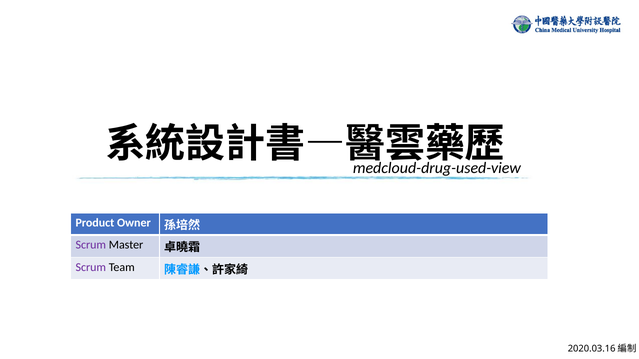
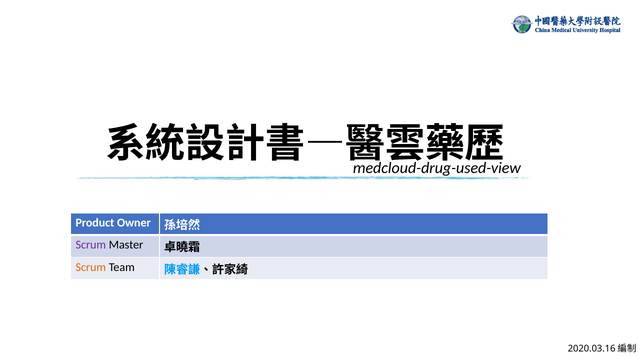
Scrum colour: purple -> orange (91, 267)
